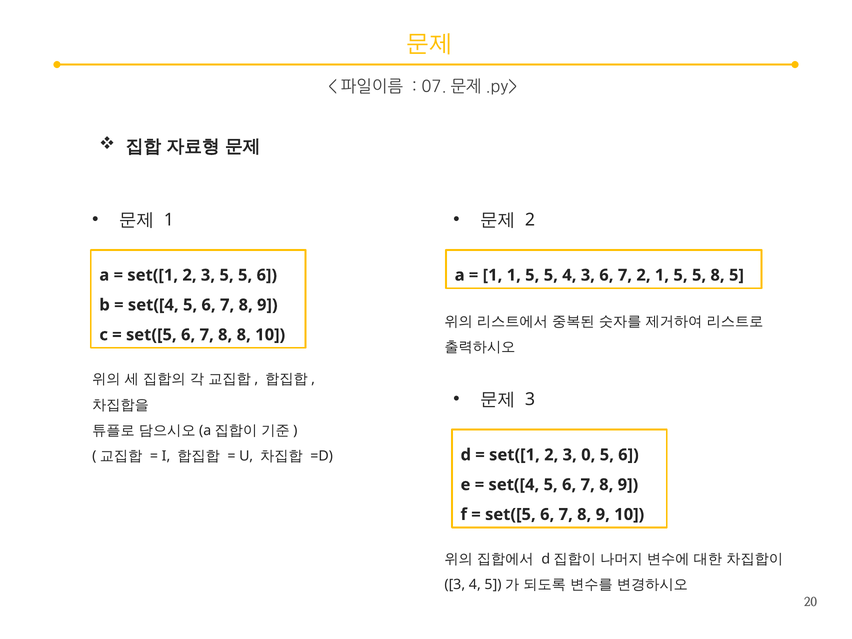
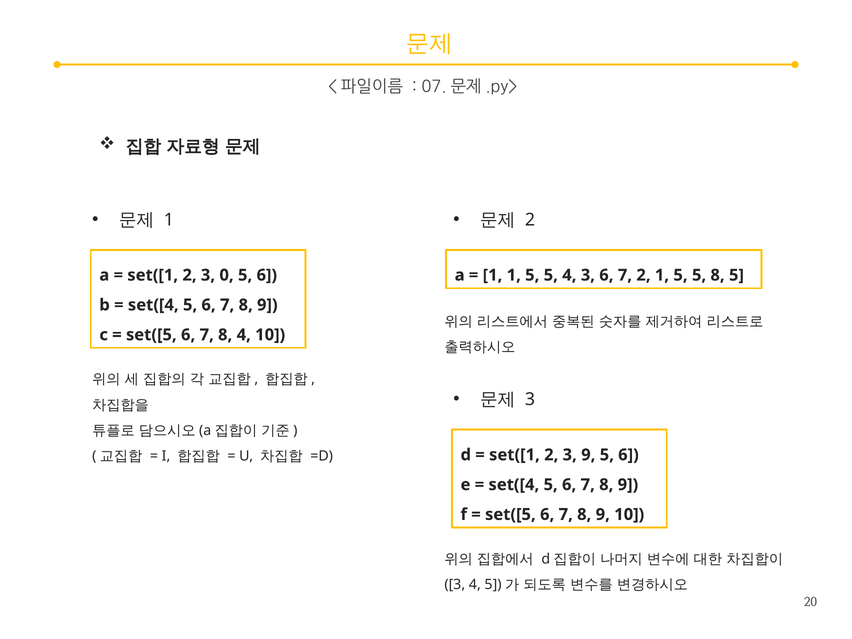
3 5: 5 -> 0 (227, 275)
8 8: 8 -> 4 (244, 335)
3 0: 0 -> 9 (588, 455)
